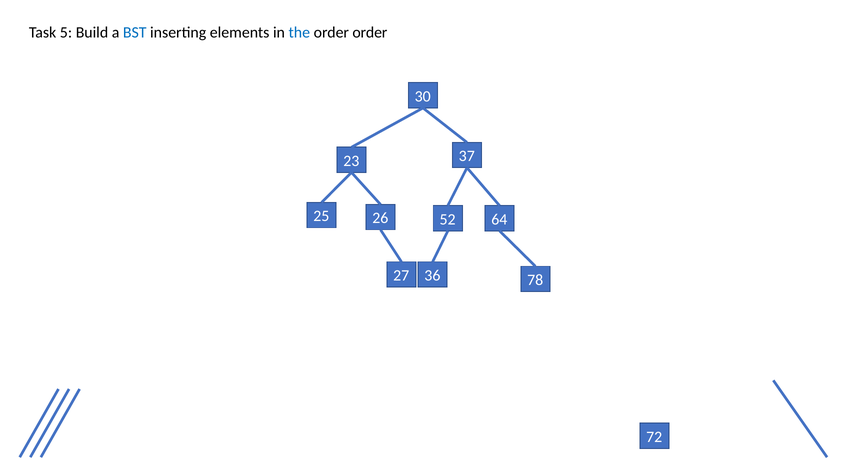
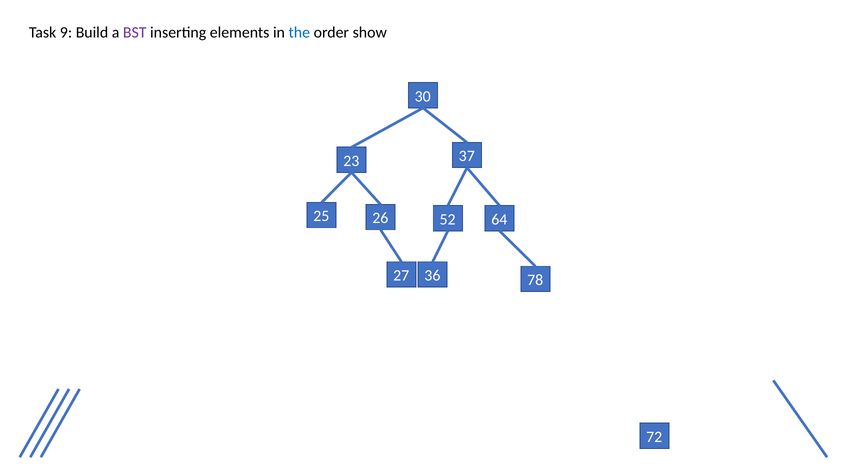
5: 5 -> 9 (66, 33)
BST colour: blue -> purple (135, 33)
order order: order -> show (370, 33)
